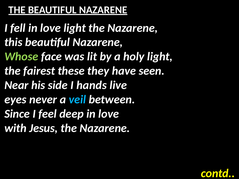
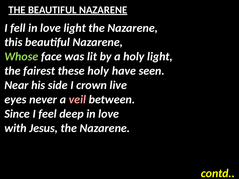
these they: they -> holy (98, 71)
hands: hands -> crown (92, 85)
veil colour: light blue -> pink (77, 100)
